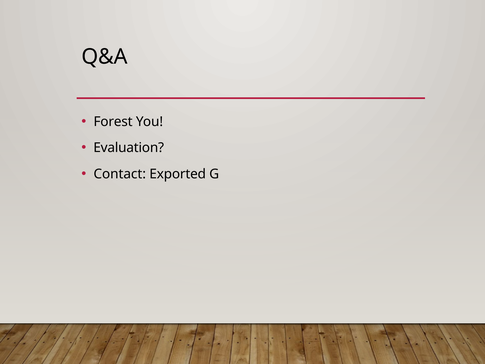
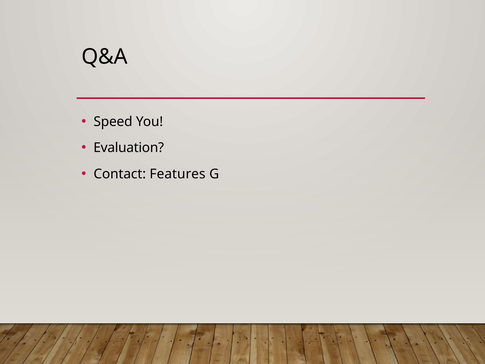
Forest: Forest -> Speed (113, 122)
Exported: Exported -> Features (178, 174)
